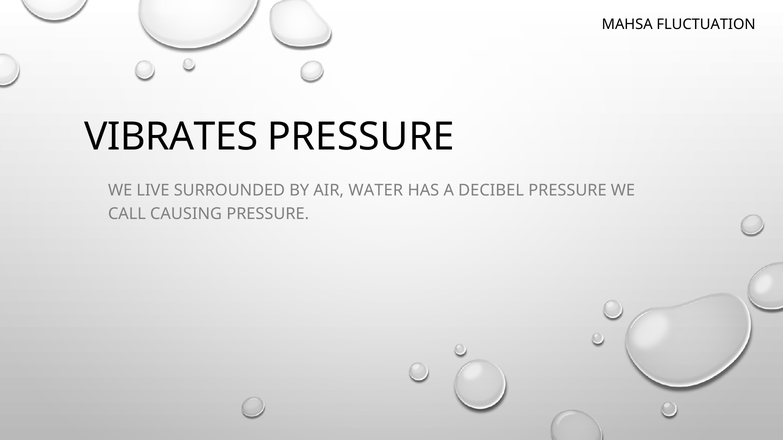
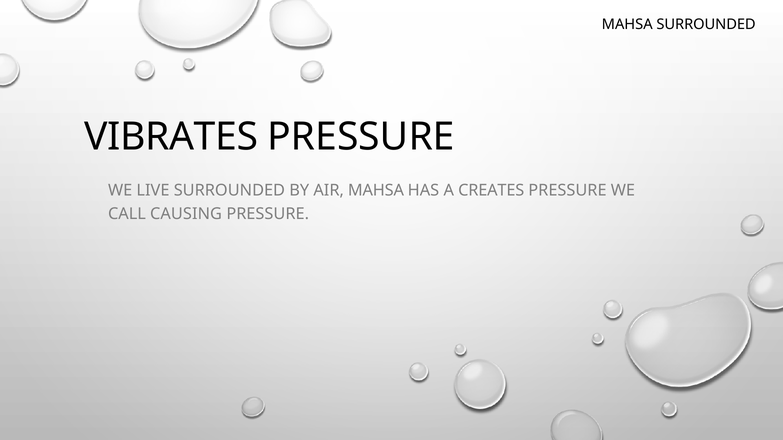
MAHSA FLUCTUATION: FLUCTUATION -> SURROUNDED (706, 25)
AIR WATER: WATER -> MAHSA (376, 191)
DECIBEL: DECIBEL -> CREATES (491, 191)
